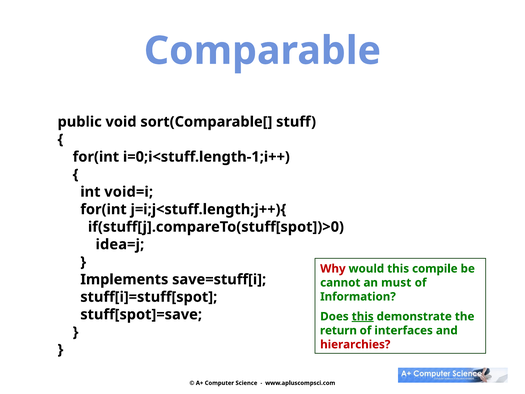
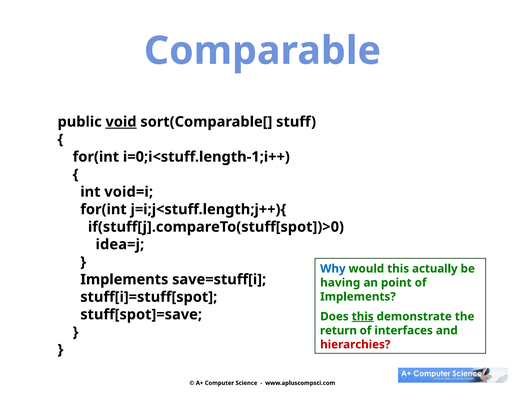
void underline: none -> present (121, 122)
Why colour: red -> blue (333, 268)
compile: compile -> actually (435, 268)
cannot: cannot -> having (340, 282)
must: must -> point (396, 282)
Information: Information -> Implements (358, 296)
